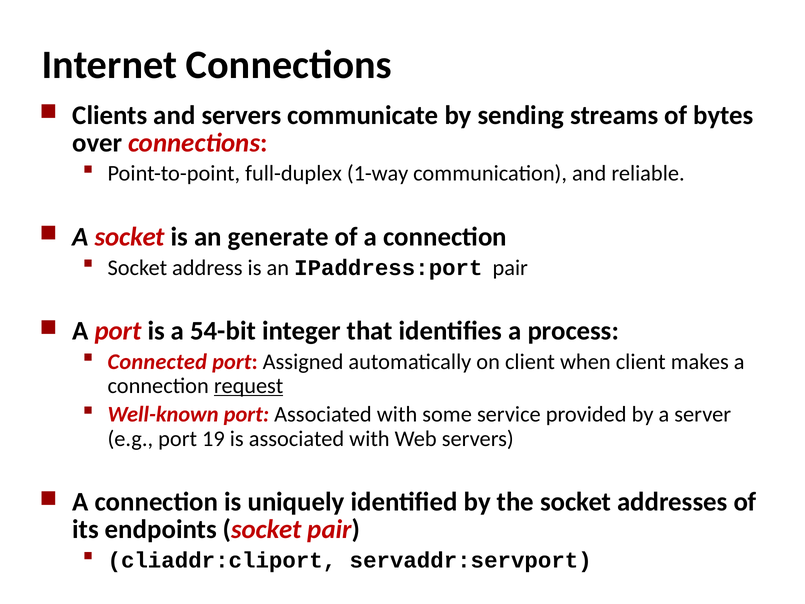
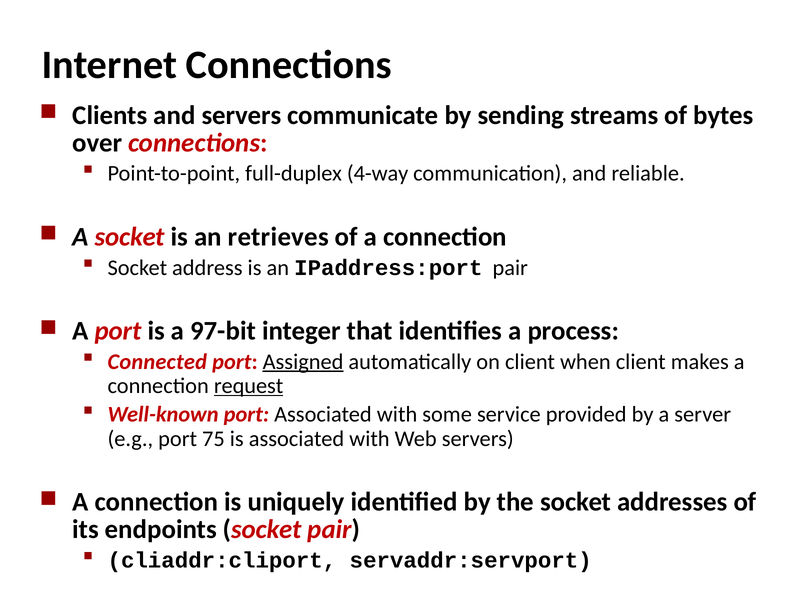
1-way: 1-way -> 4-way (378, 173)
generate: generate -> retrieves (278, 237)
54-bit: 54-bit -> 97-bit (223, 331)
Assigned underline: none -> present (303, 362)
19: 19 -> 75 (213, 439)
